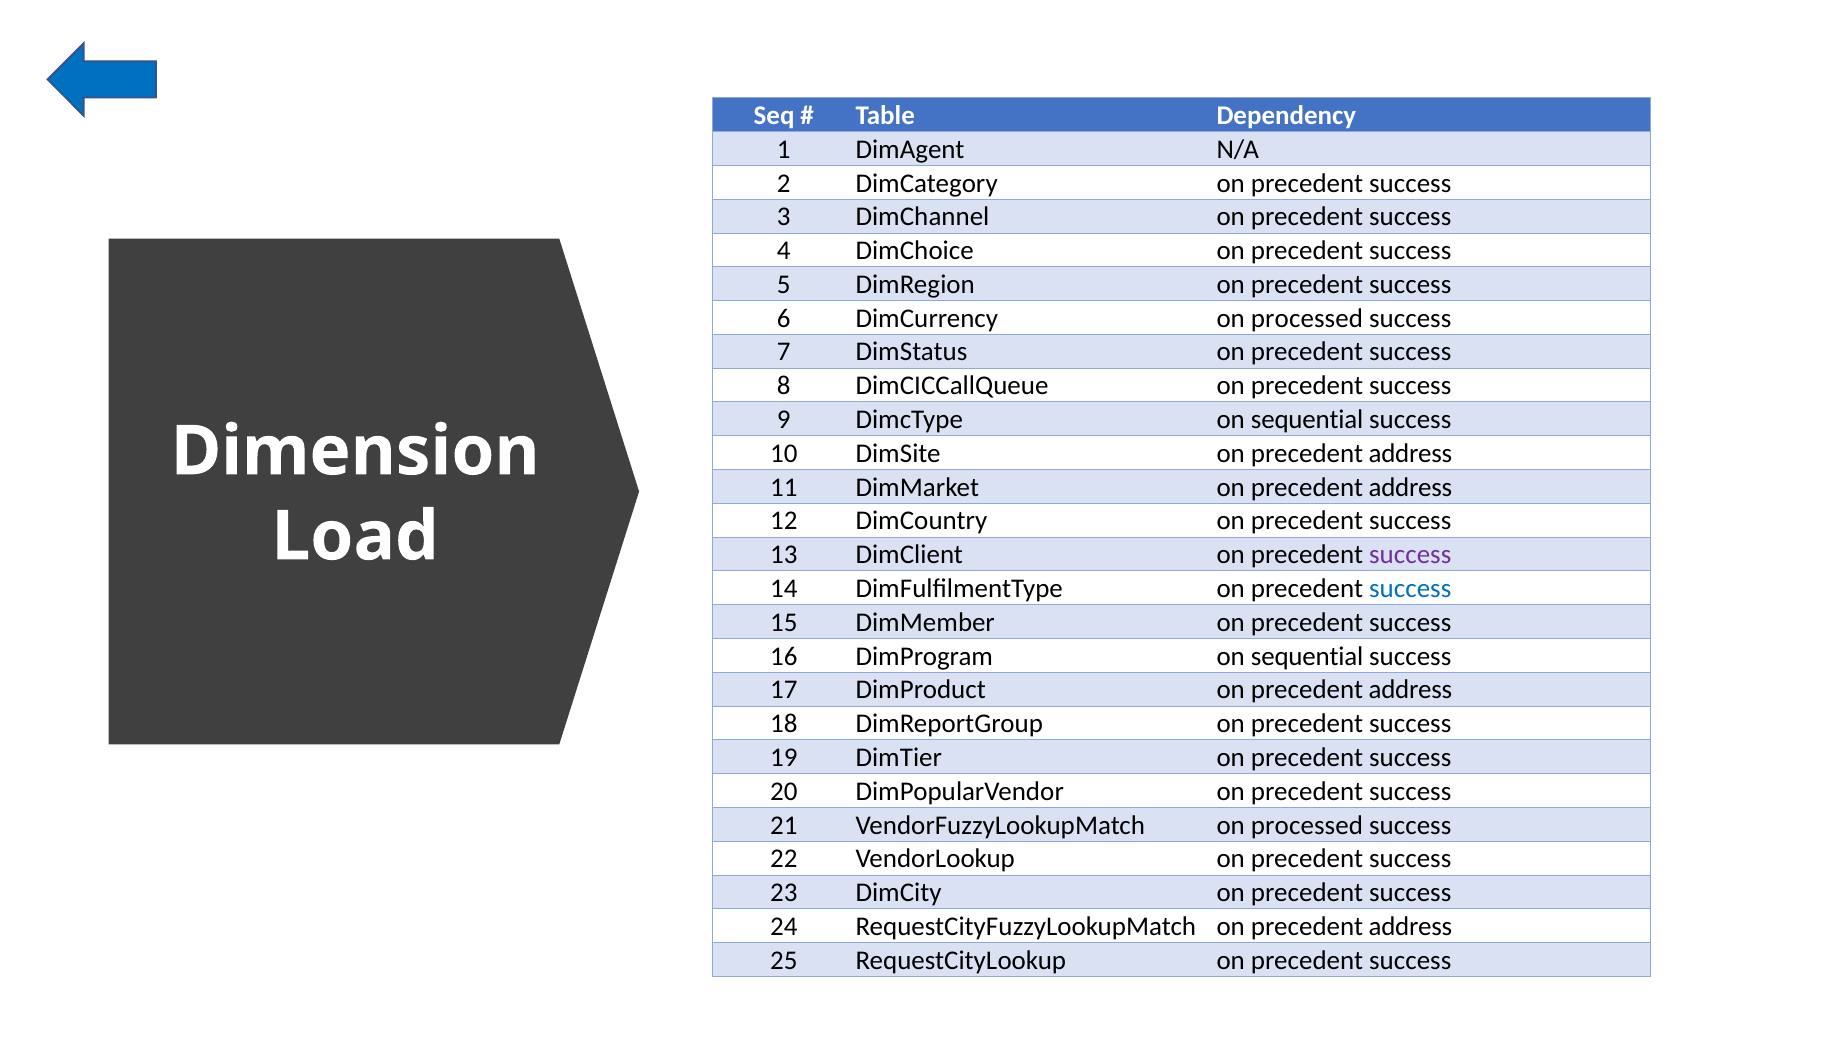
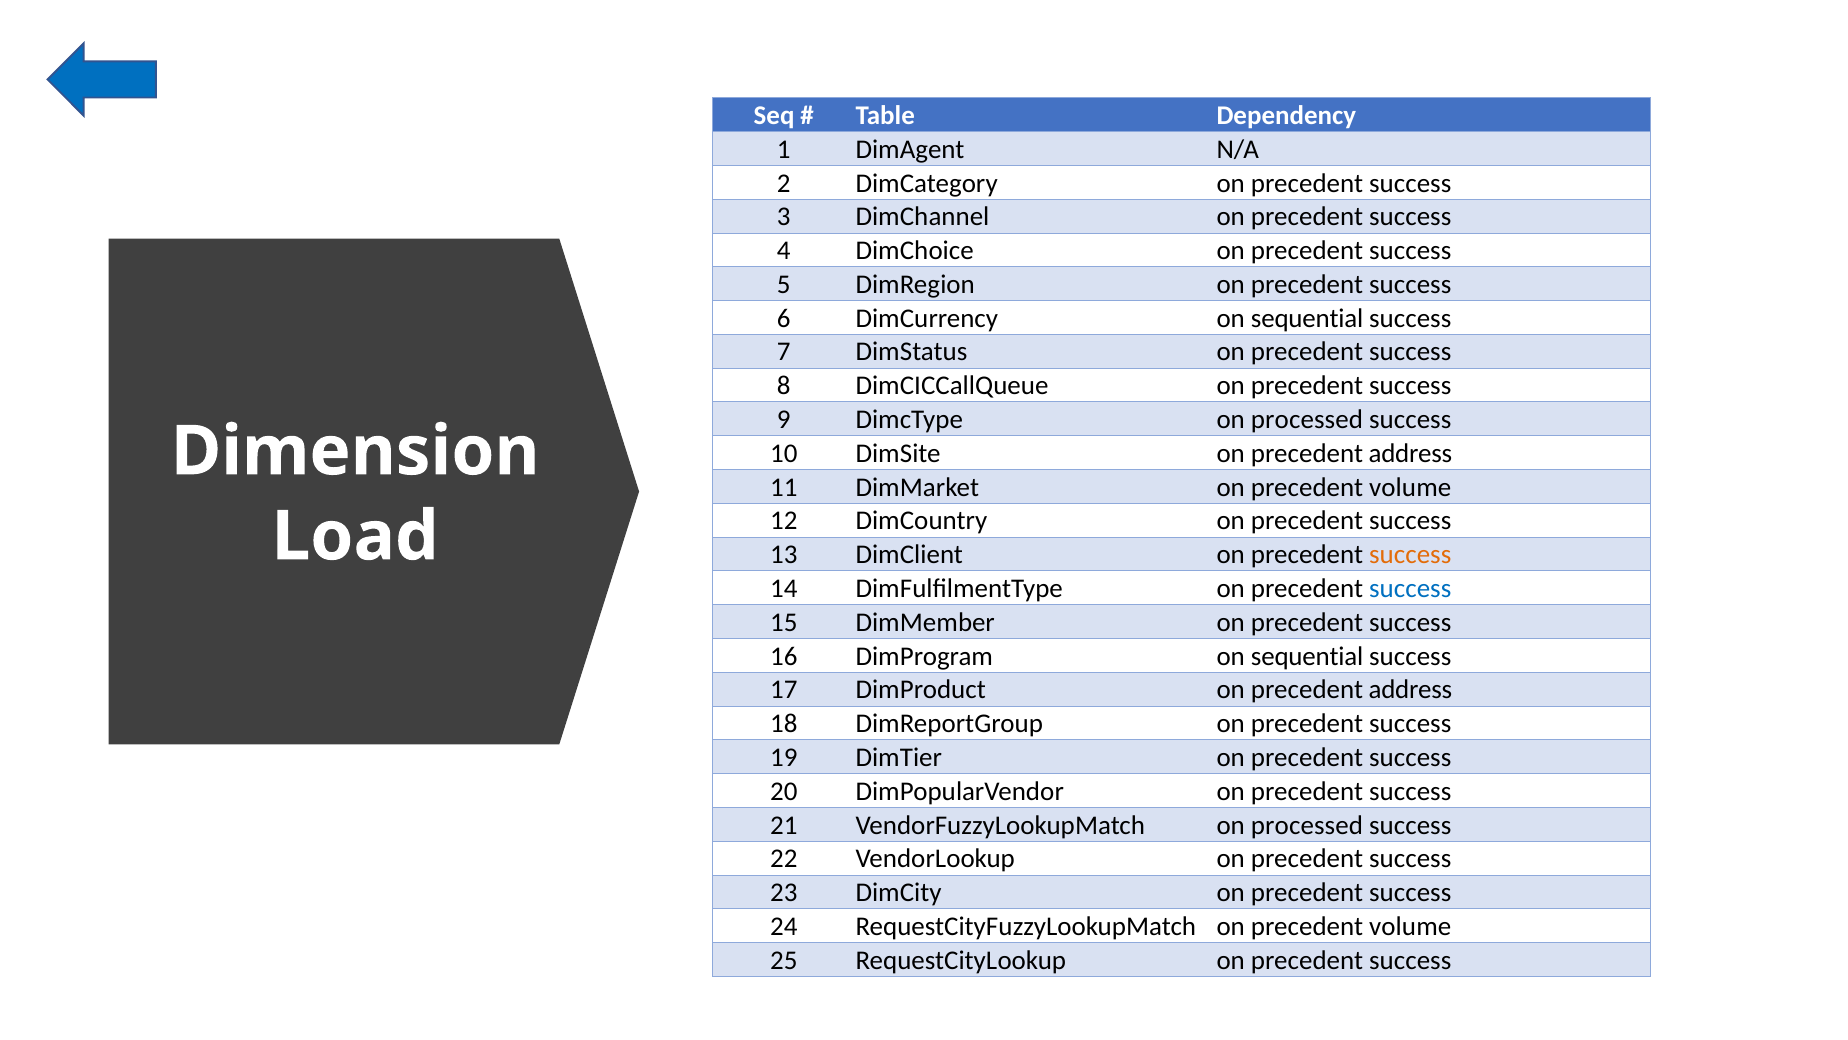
DimCurrency on processed: processed -> sequential (1307, 318)
DimcType on sequential: sequential -> processed (1307, 419)
DimMarket on precedent address: address -> volume (1410, 487)
success colour: purple -> orange (1410, 555)
RequestCityFuzzyLookupMatch on precedent address: address -> volume (1410, 926)
